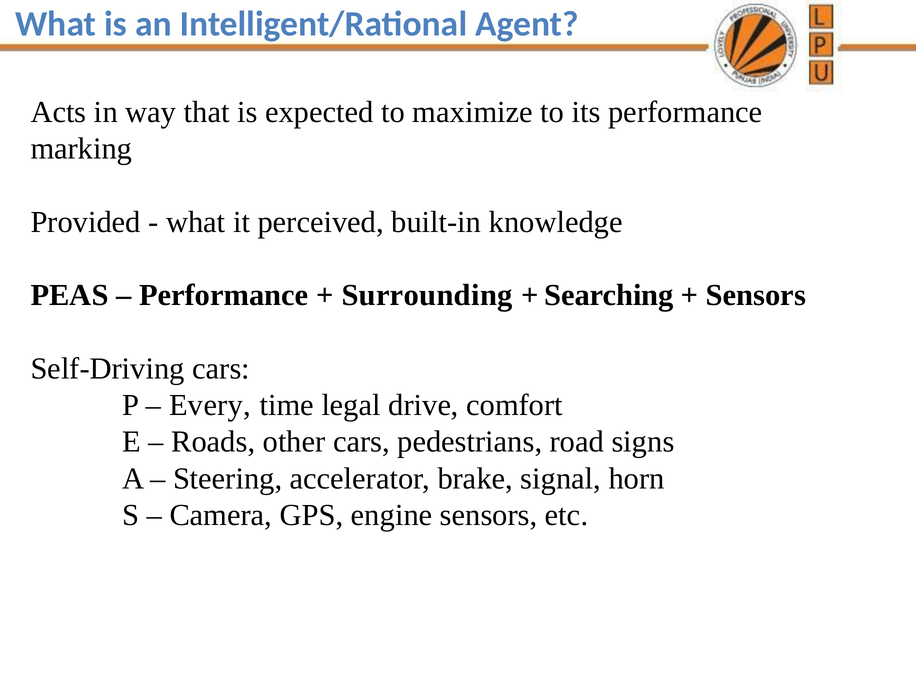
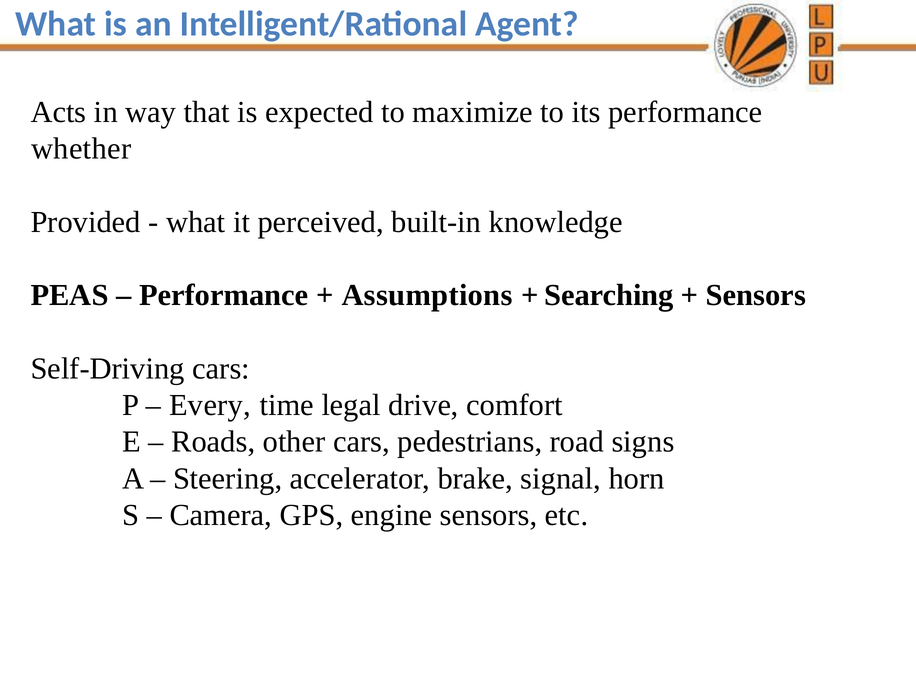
marking: marking -> whether (81, 149)
Surrounding: Surrounding -> Assumptions (427, 295)
